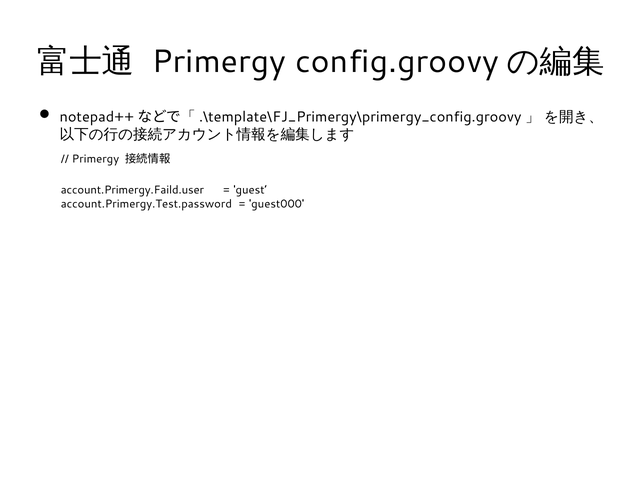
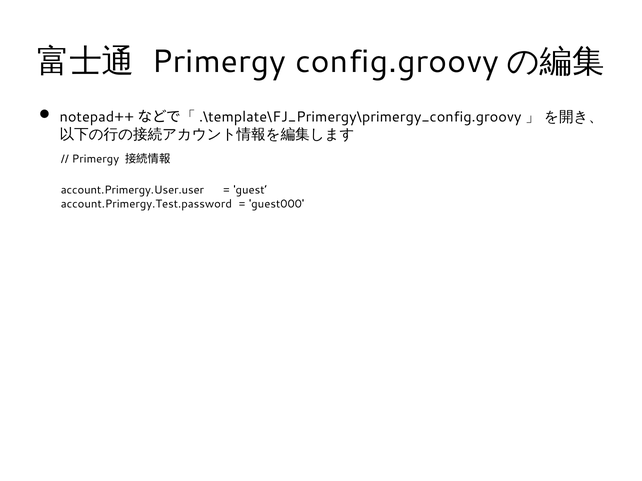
account.Primergy.Faild.user: account.Primergy.Faild.user -> account.Primergy.User.user (132, 190)
